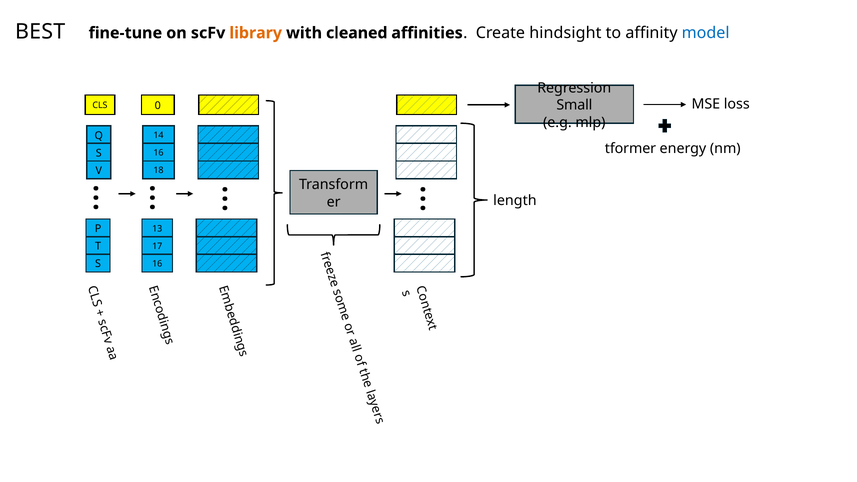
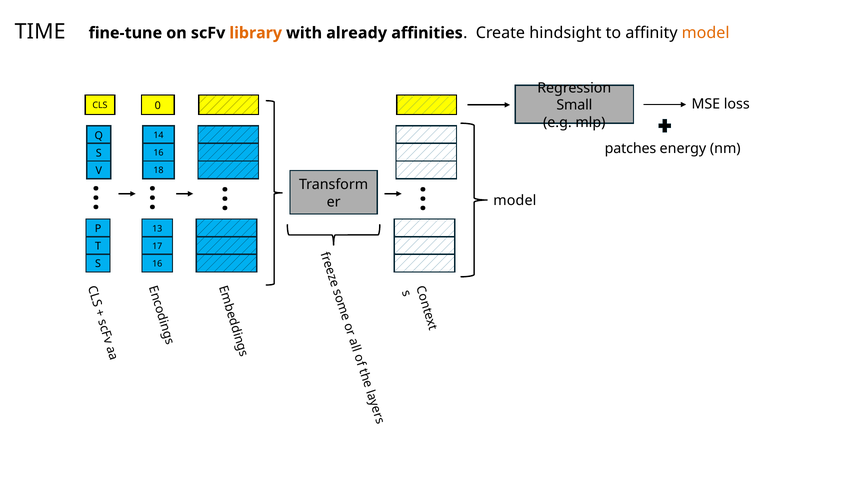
BEST: BEST -> TIME (40, 32)
cleaned: cleaned -> already (357, 33)
model colour: blue -> orange (706, 33)
tformer: tformer -> patches (630, 148)
length: length -> model (515, 200)
